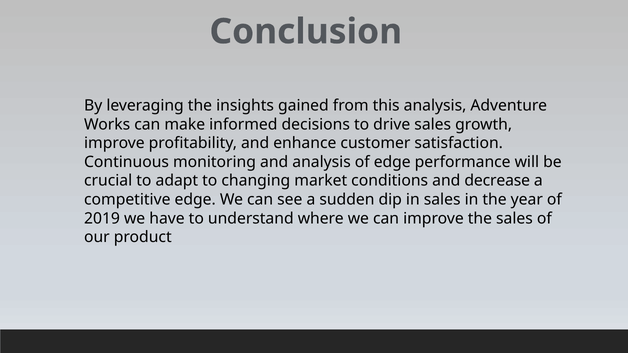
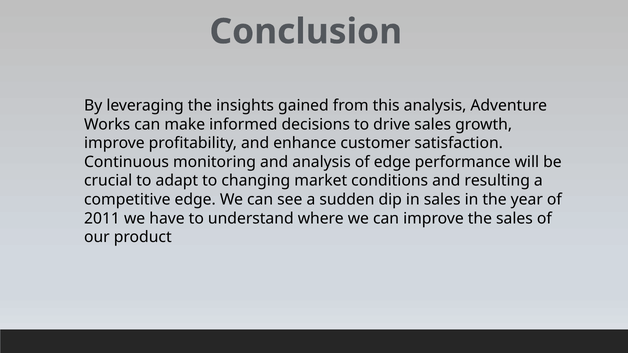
decrease: decrease -> resulting (497, 181)
2019: 2019 -> 2011 (102, 219)
